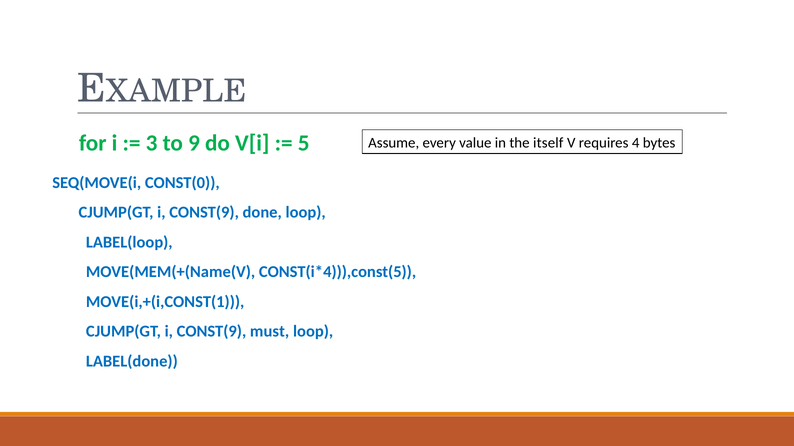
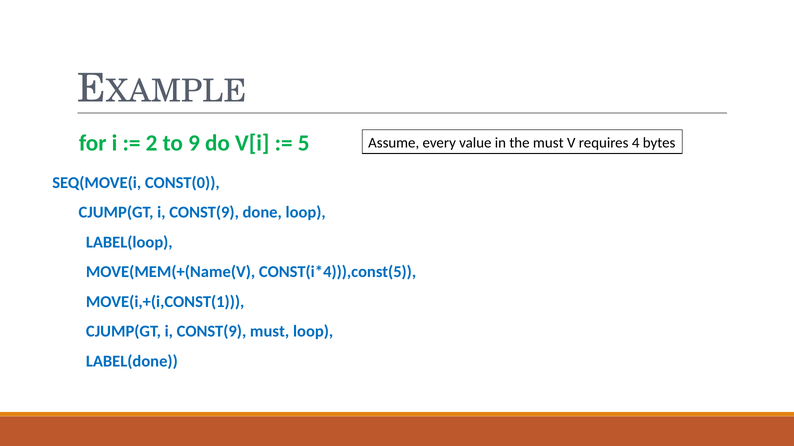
3: 3 -> 2 (152, 143)
the itself: itself -> must (548, 143)
